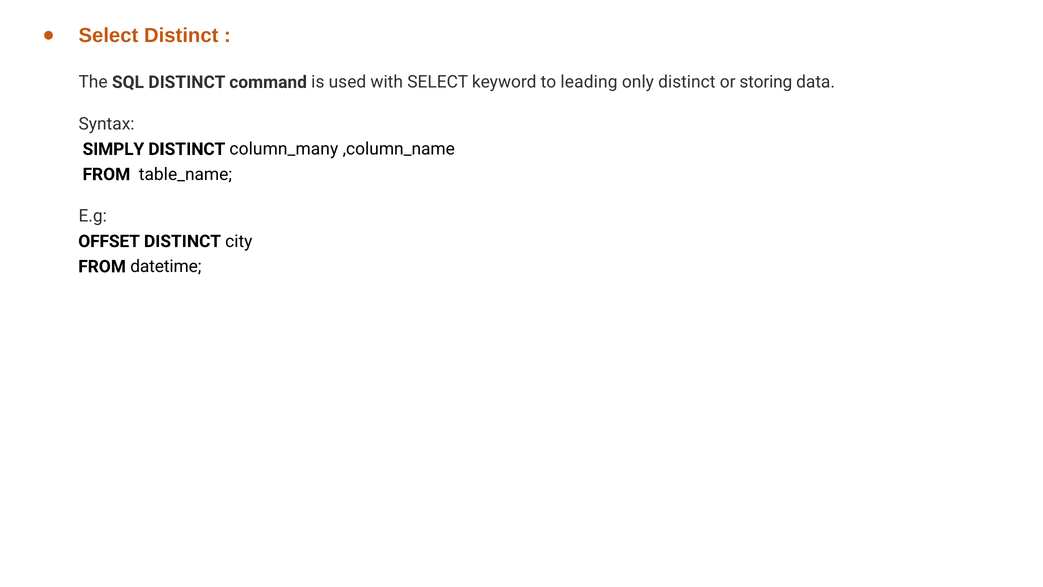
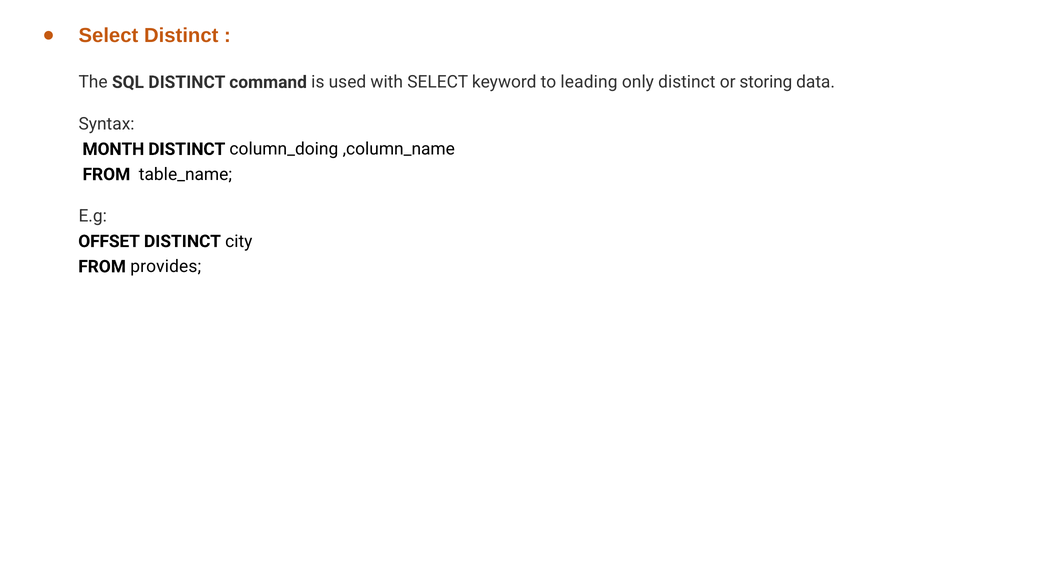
SIMPLY: SIMPLY -> MONTH (113, 149)
column_many: column_many -> column_doing (284, 149)
datetime: datetime -> provides (166, 266)
